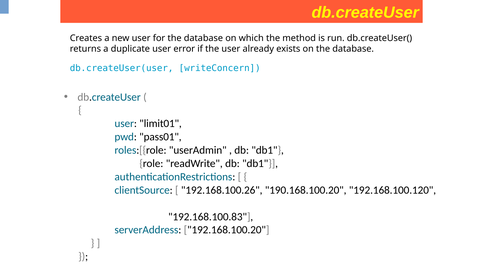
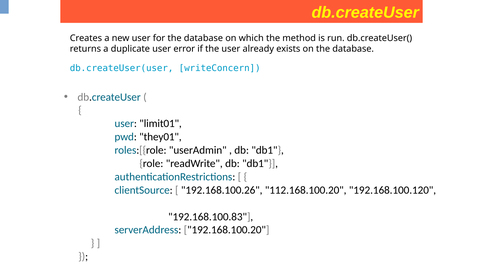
pass01: pass01 -> they01 (160, 137)
190.168.100.20: 190.168.100.20 -> 112.168.100.20 (306, 190)
